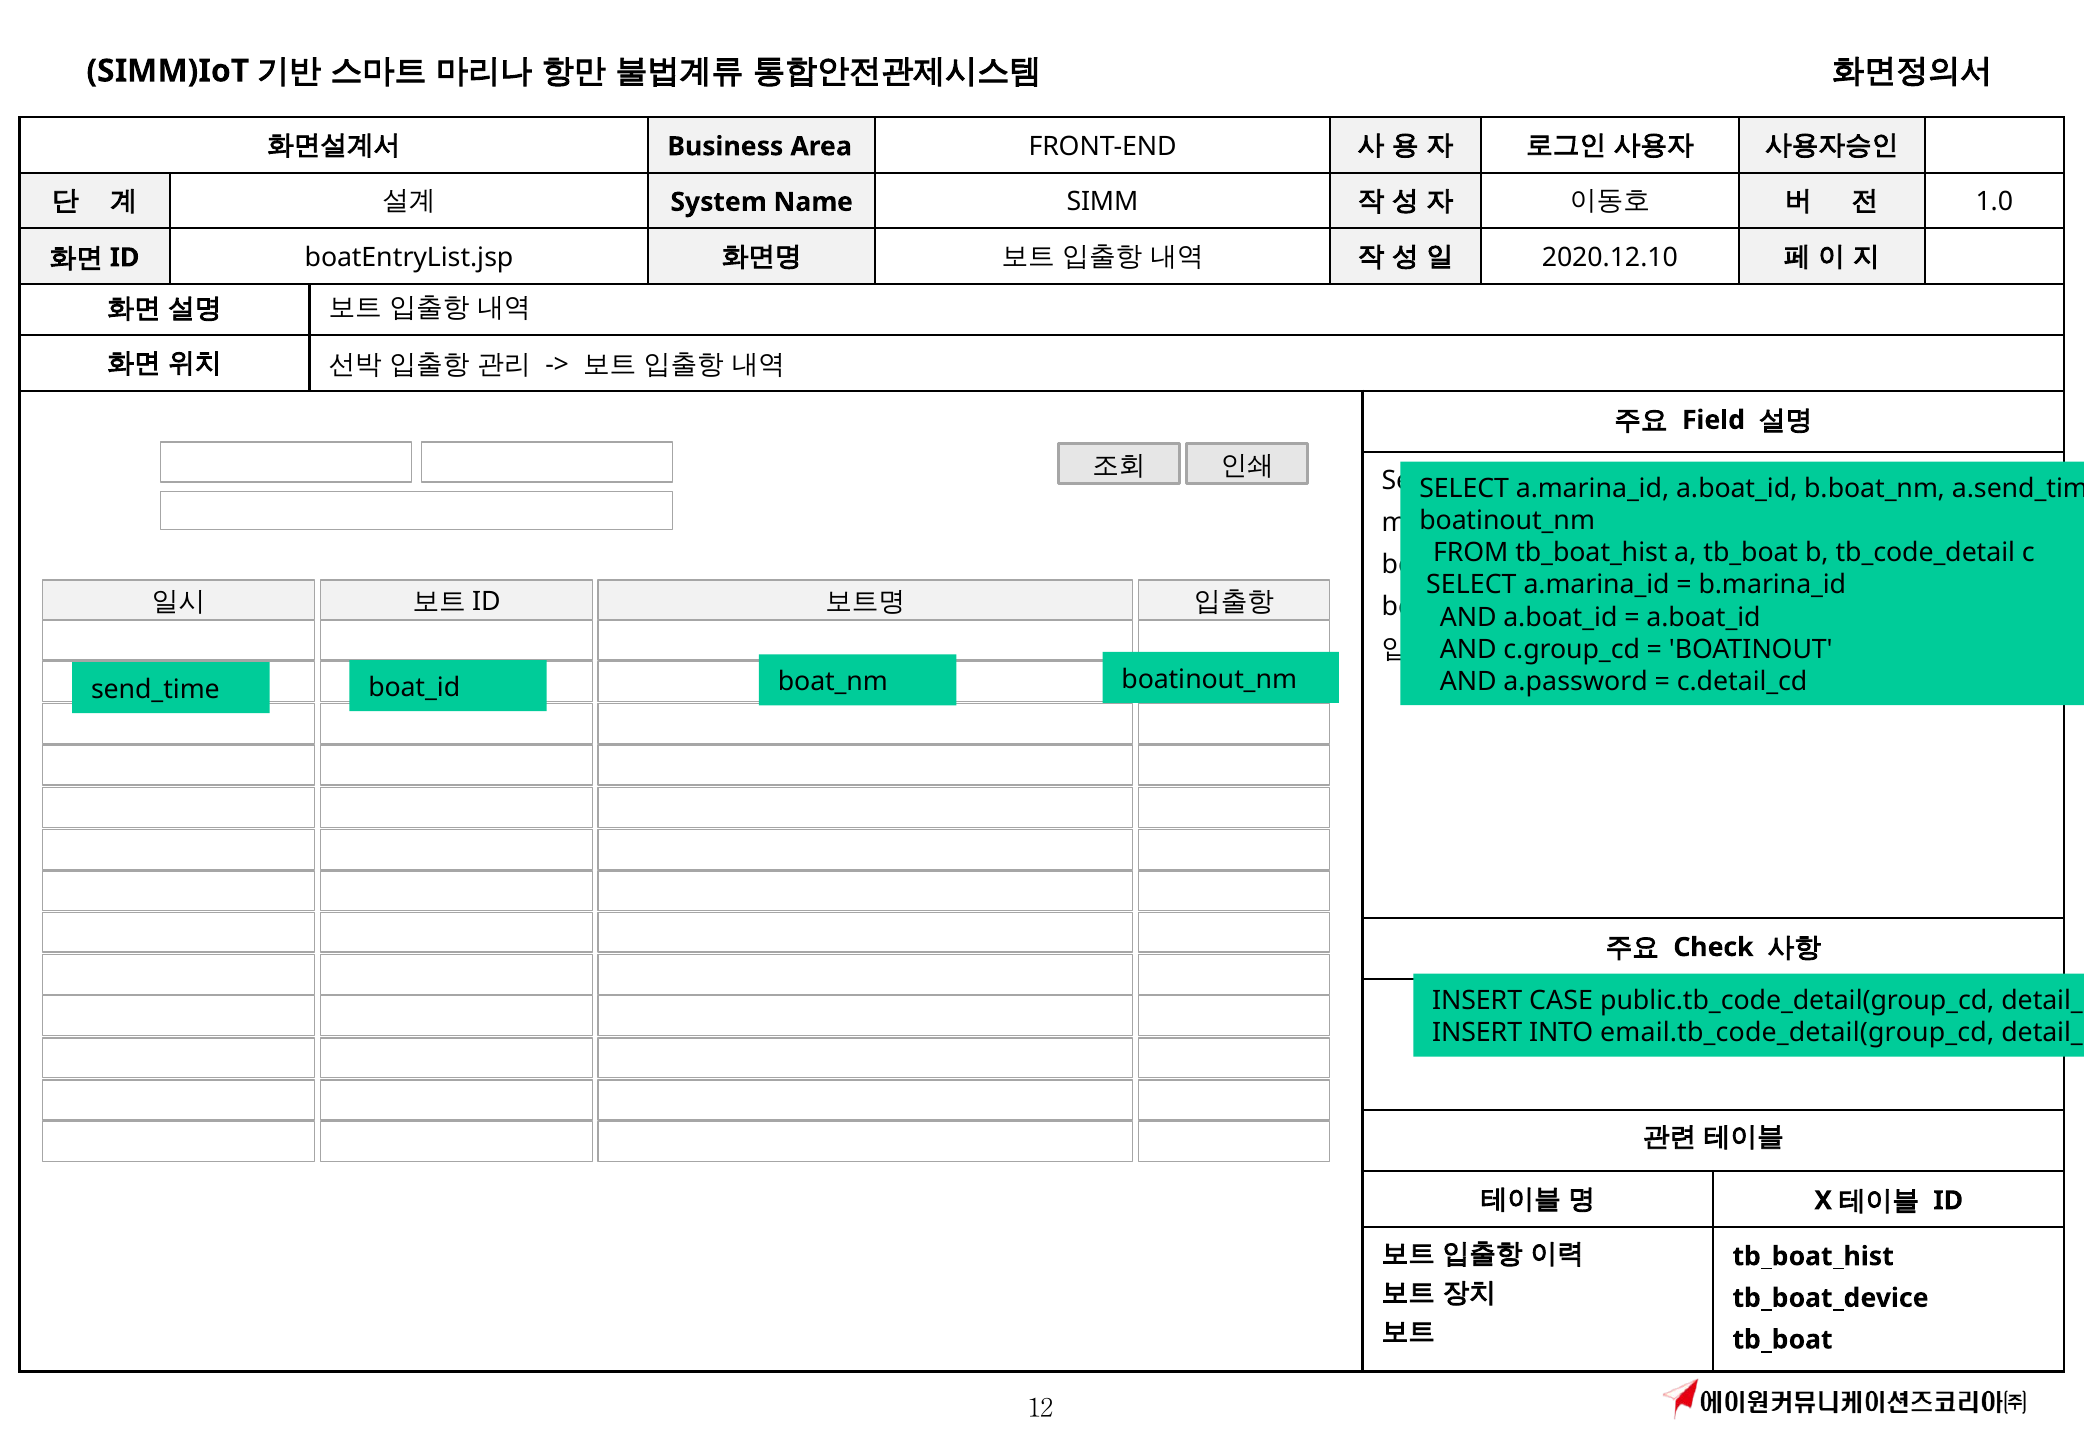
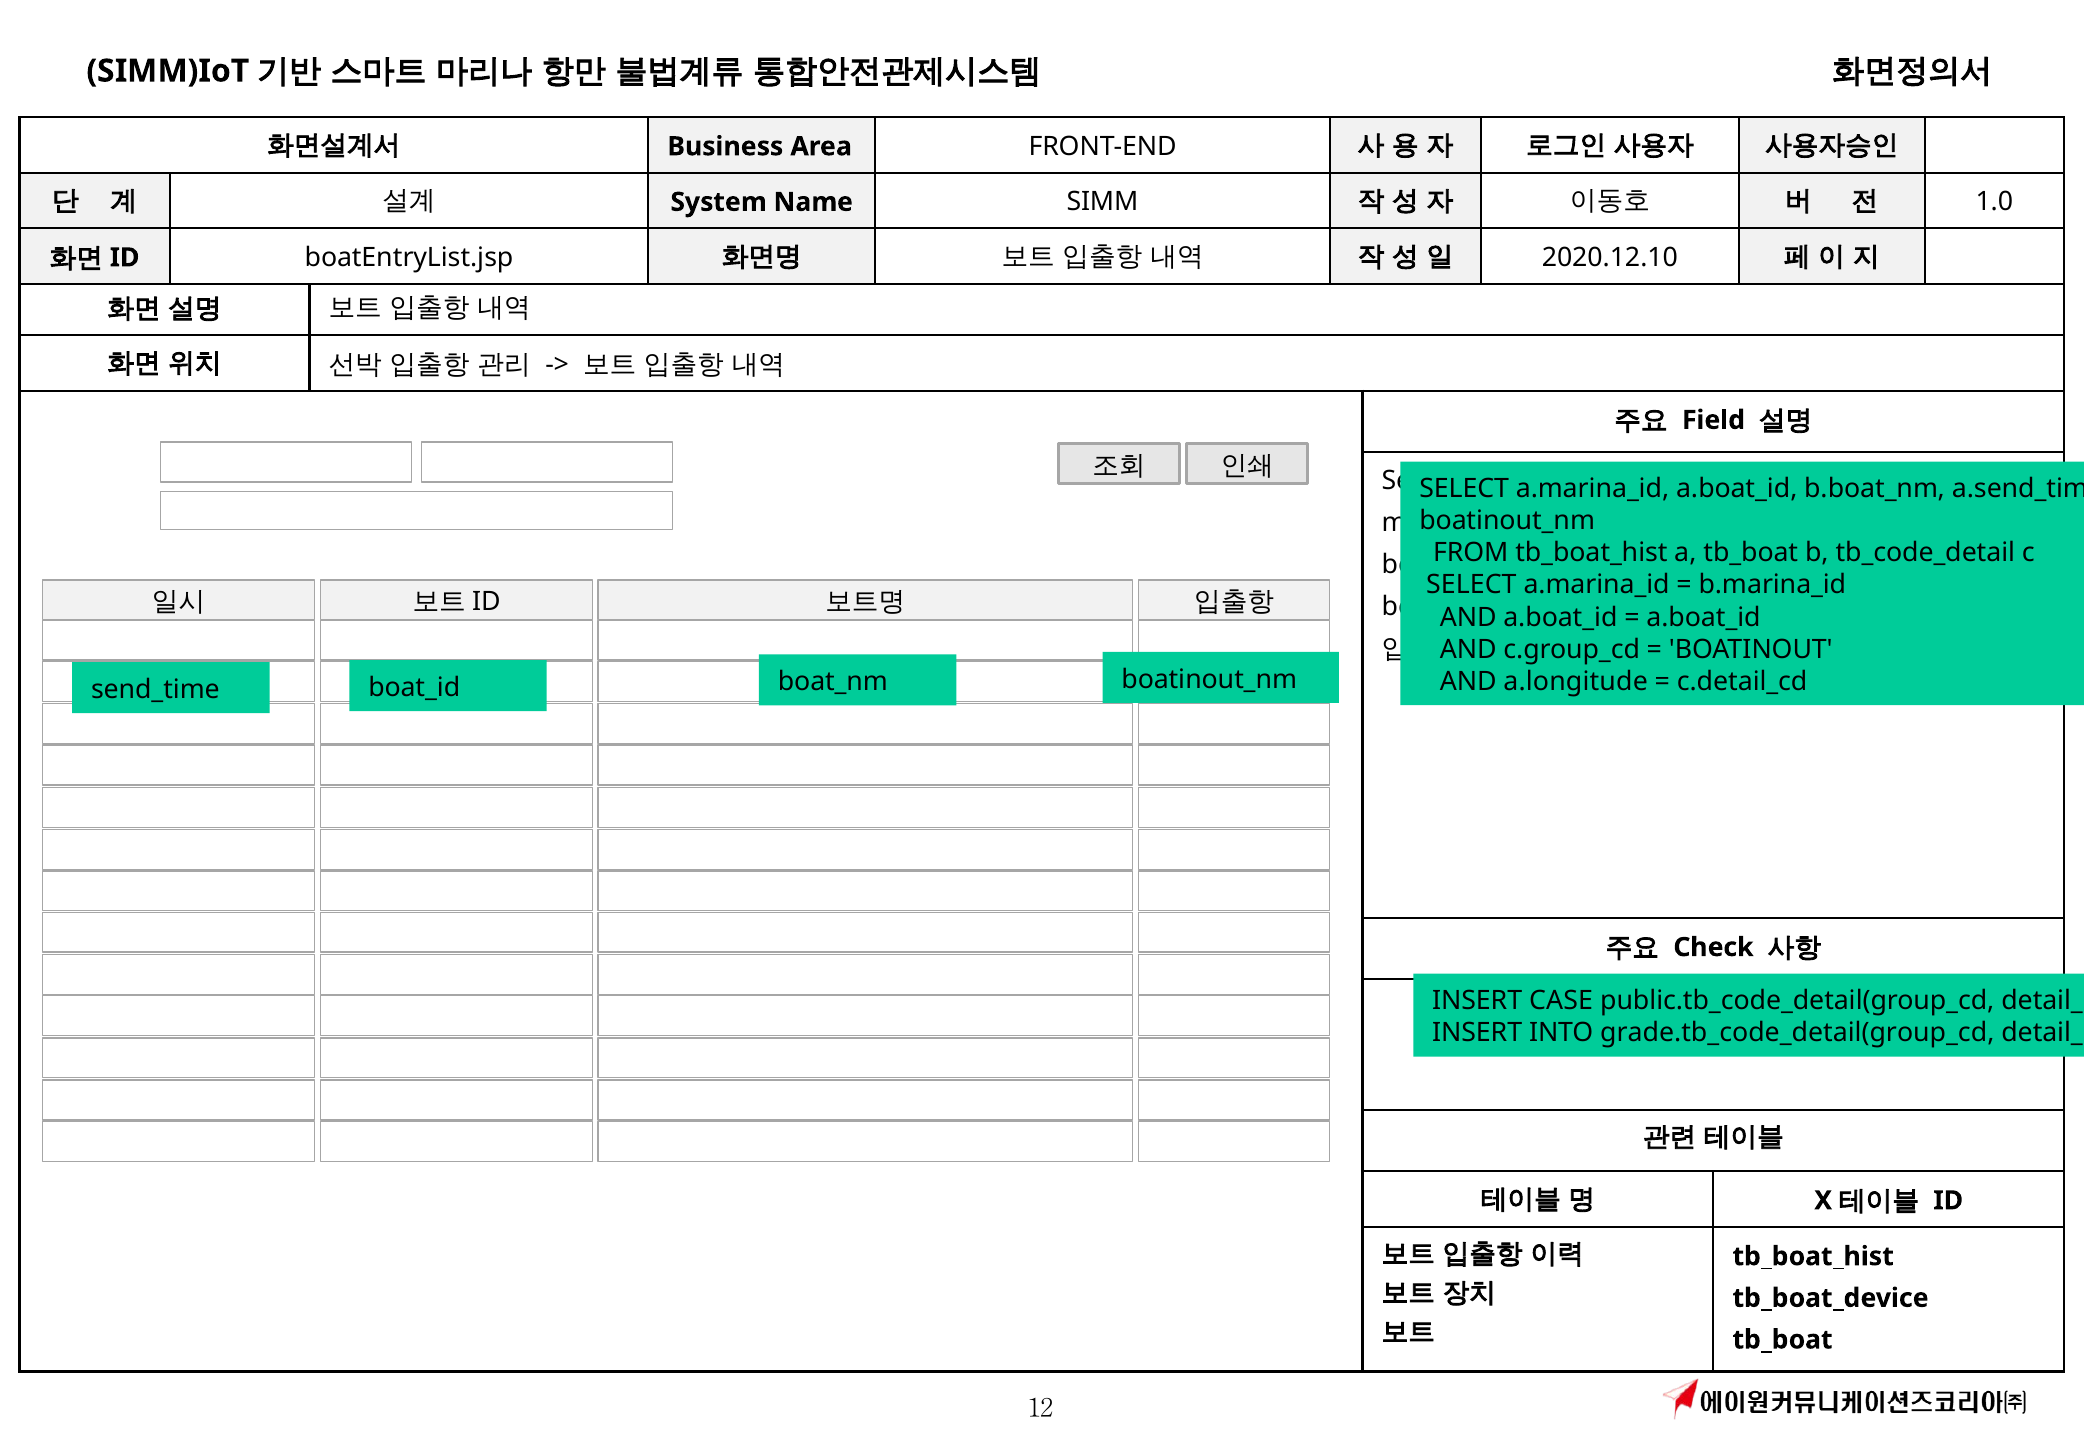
a.password: a.password -> a.longitude (1576, 682)
email.tb_code_detail(group_cd: email.tb_code_detail(group_cd -> grade.tb_code_detail(group_cd (1797, 1034)
